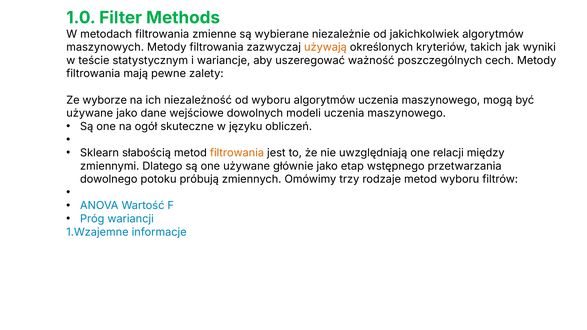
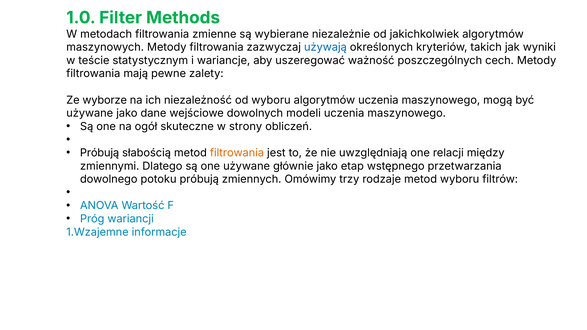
używają colour: orange -> blue (325, 47)
języku: języku -> strony (246, 127)
Sklearn: Sklearn -> Próbują (100, 153)
